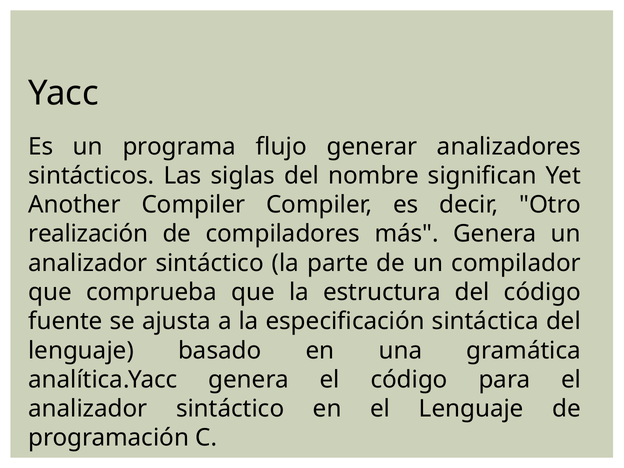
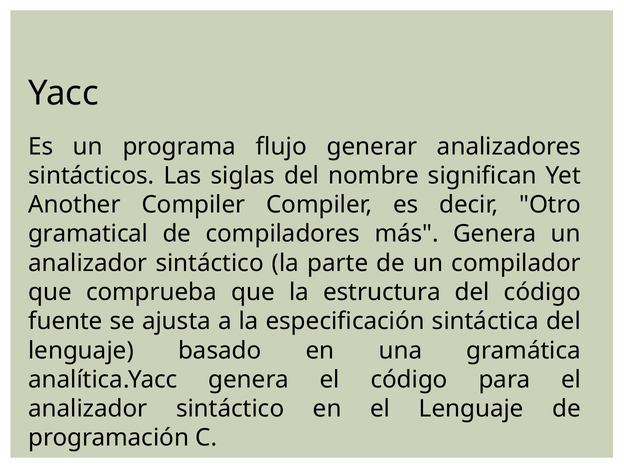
realización: realización -> gramatical (88, 234)
